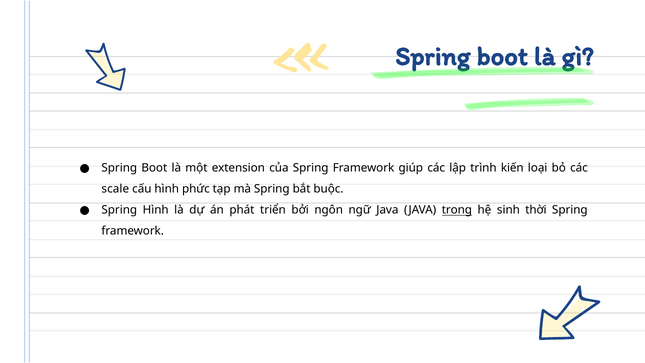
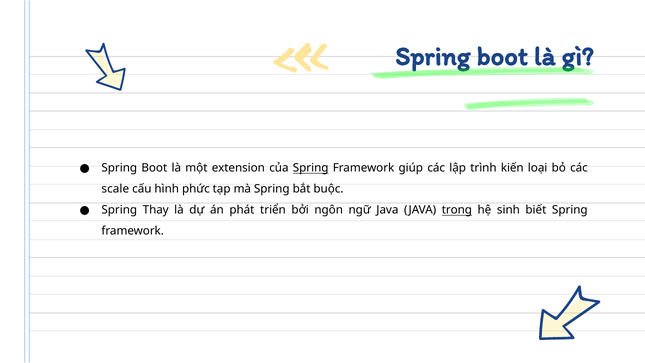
Spring underline: none -> present (311, 168)
Spring Hình: Hình -> Thay (156, 210)
thời: thời -> biết (536, 210)
